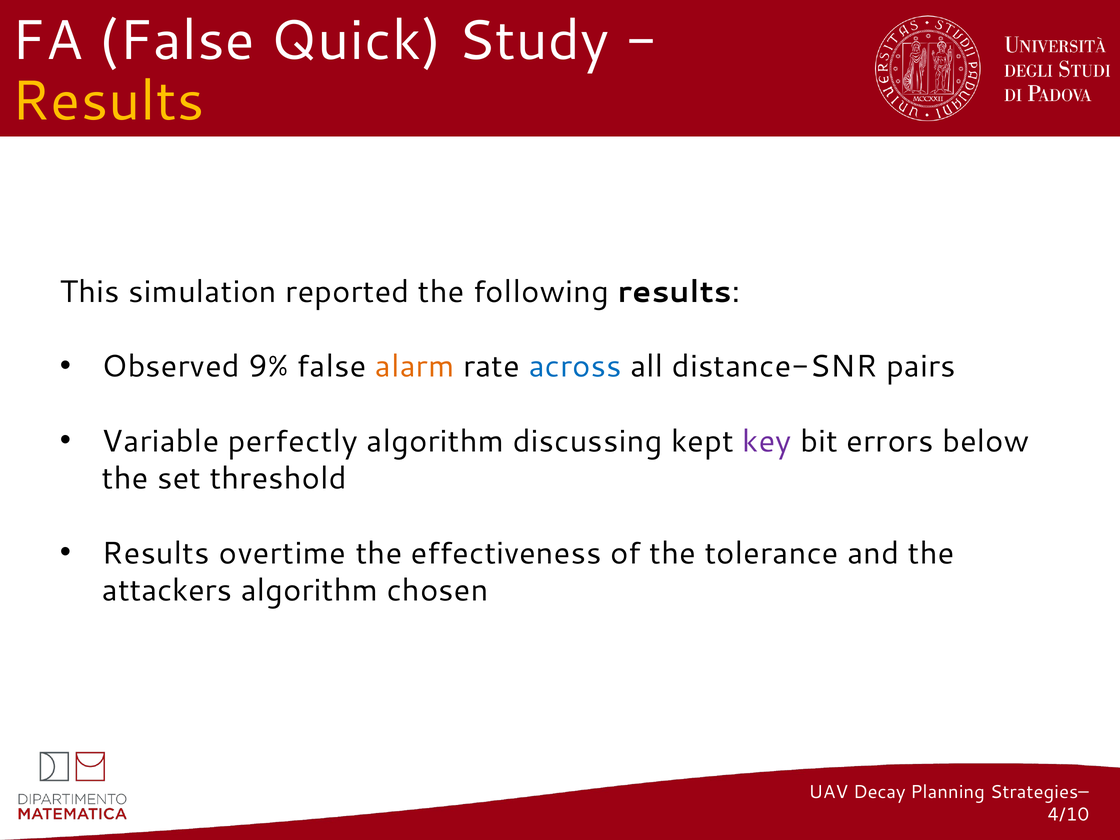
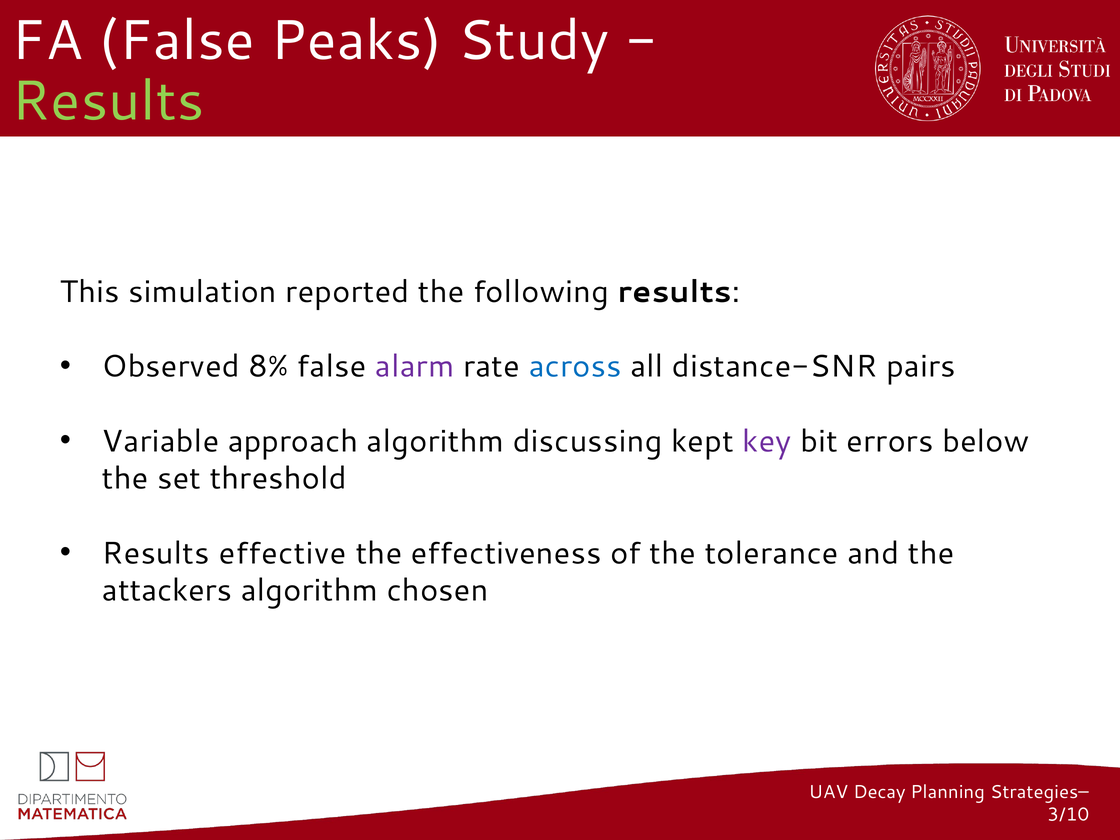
Quick: Quick -> Peaks (356, 41)
Results colour: yellow -> light green (108, 101)
9%: 9% -> 8% (268, 367)
alarm colour: orange -> purple (415, 367)
perfectly: perfectly -> approach (293, 441)
overtime: overtime -> effective (282, 553)
4/10: 4/10 -> 3/10 (1068, 814)
